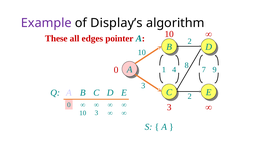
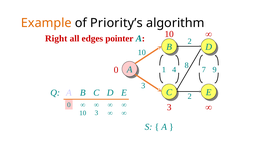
Example colour: purple -> orange (46, 23)
Display’s: Display’s -> Priority’s (116, 23)
These: These -> Right (56, 39)
